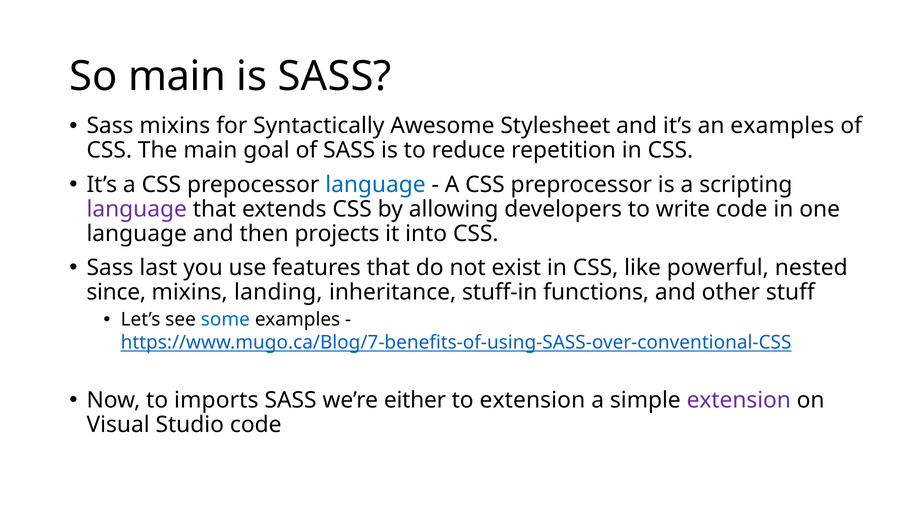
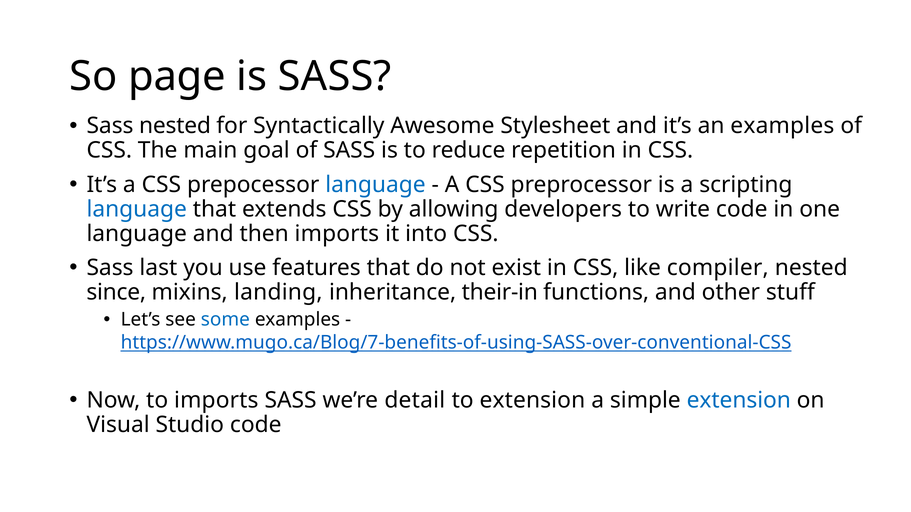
So main: main -> page (177, 77)
Sass mixins: mixins -> nested (175, 126)
language colour: purple -> blue (137, 209)
then projects: projects -> imports (337, 234)
powerful: powerful -> compiler (718, 268)
stuff-in: stuff-in -> their-in (500, 293)
either: either -> detail (415, 400)
extension colour: purple -> blue (739, 400)
